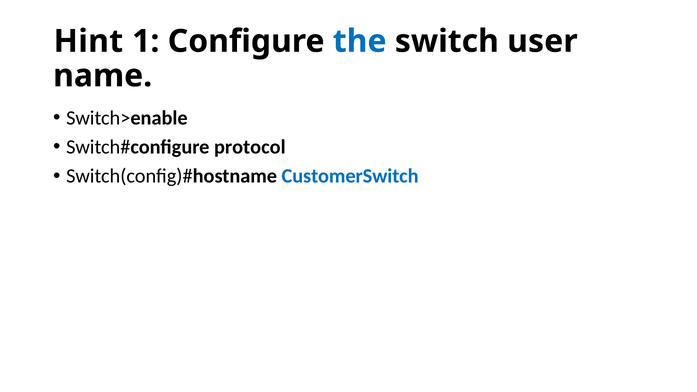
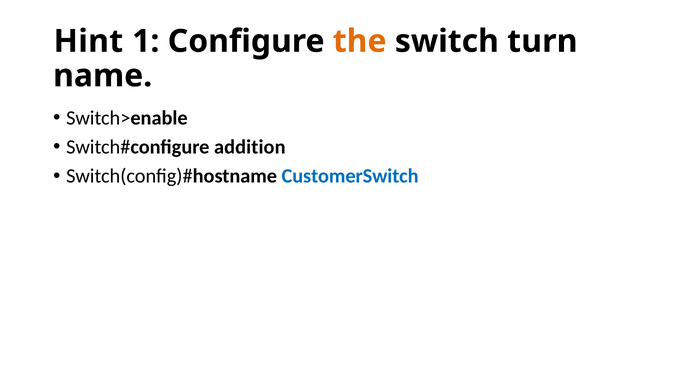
the colour: blue -> orange (360, 41)
user: user -> turn (542, 41)
protocol: protocol -> addition (250, 147)
